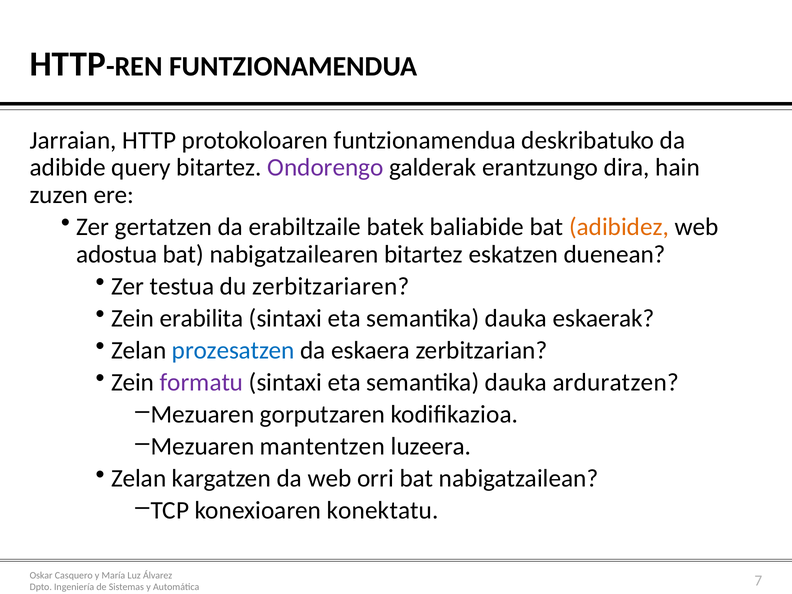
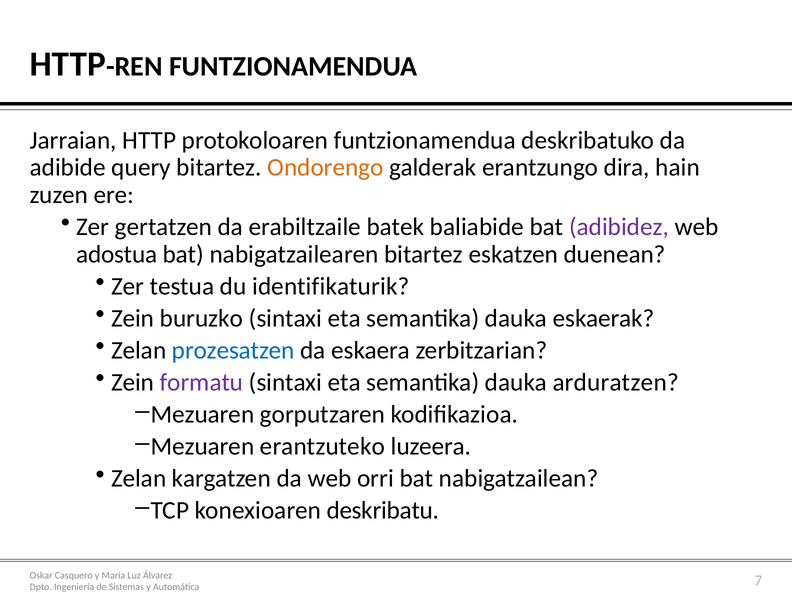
Ondorengo colour: purple -> orange (325, 168)
adibidez colour: orange -> purple (619, 227)
zerbitzariaren: zerbitzariaren -> identifikaturik (331, 286)
erabilita: erabilita -> buruzko (202, 318)
mantentzen: mantentzen -> erantzuteko (322, 447)
konektatu: konektatu -> deskribatu (383, 511)
